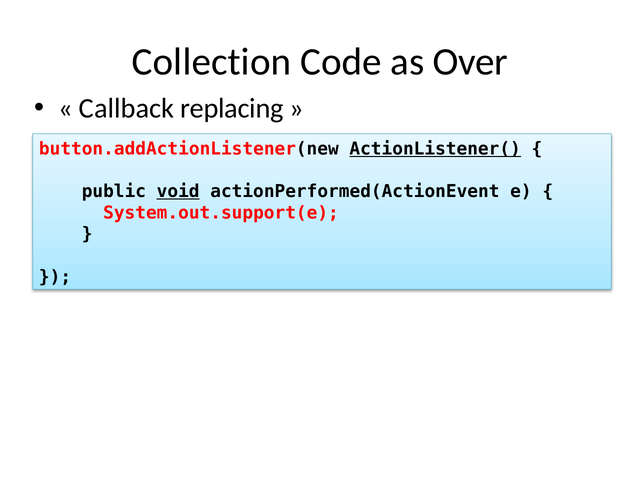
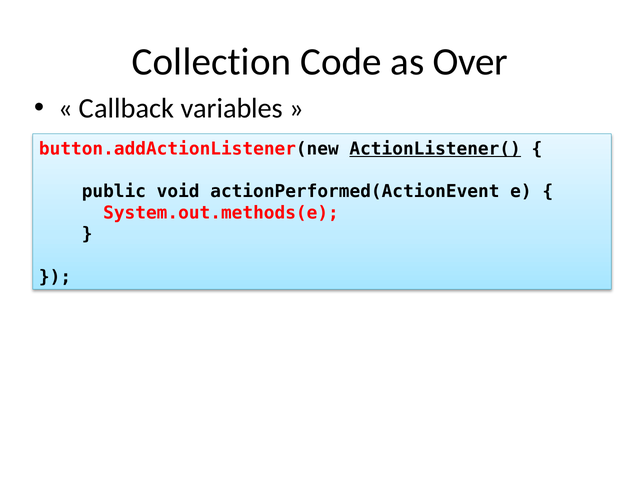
replacing: replacing -> variables (232, 109)
void underline: present -> none (178, 192)
System.out.support(e: System.out.support(e -> System.out.methods(e (221, 213)
